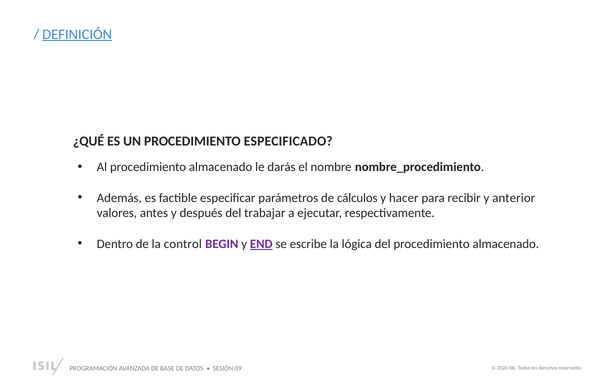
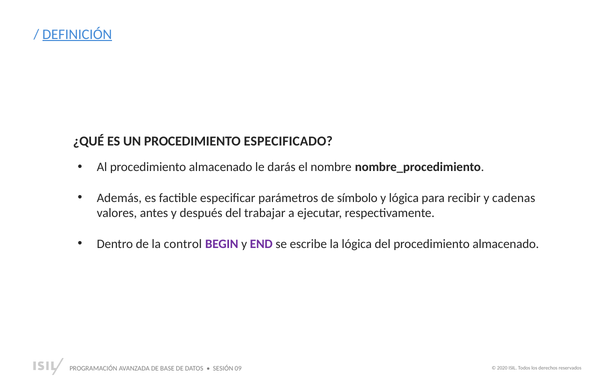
cálculos: cálculos -> símbolo (357, 198)
y hacer: hacer -> lógica (404, 198)
anterior: anterior -> cadenas (514, 198)
END underline: present -> none (261, 244)
